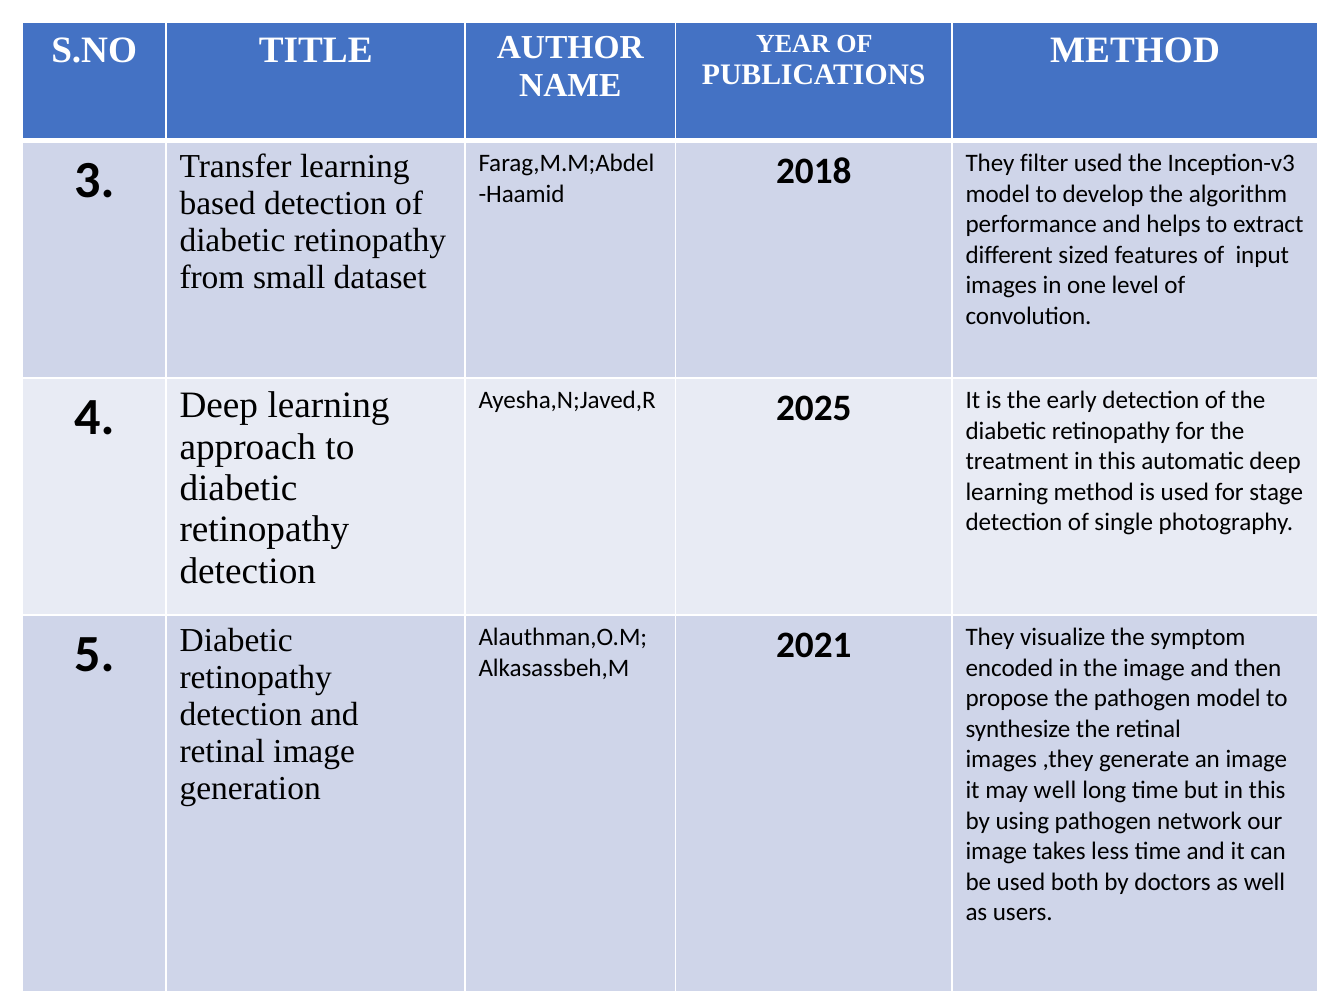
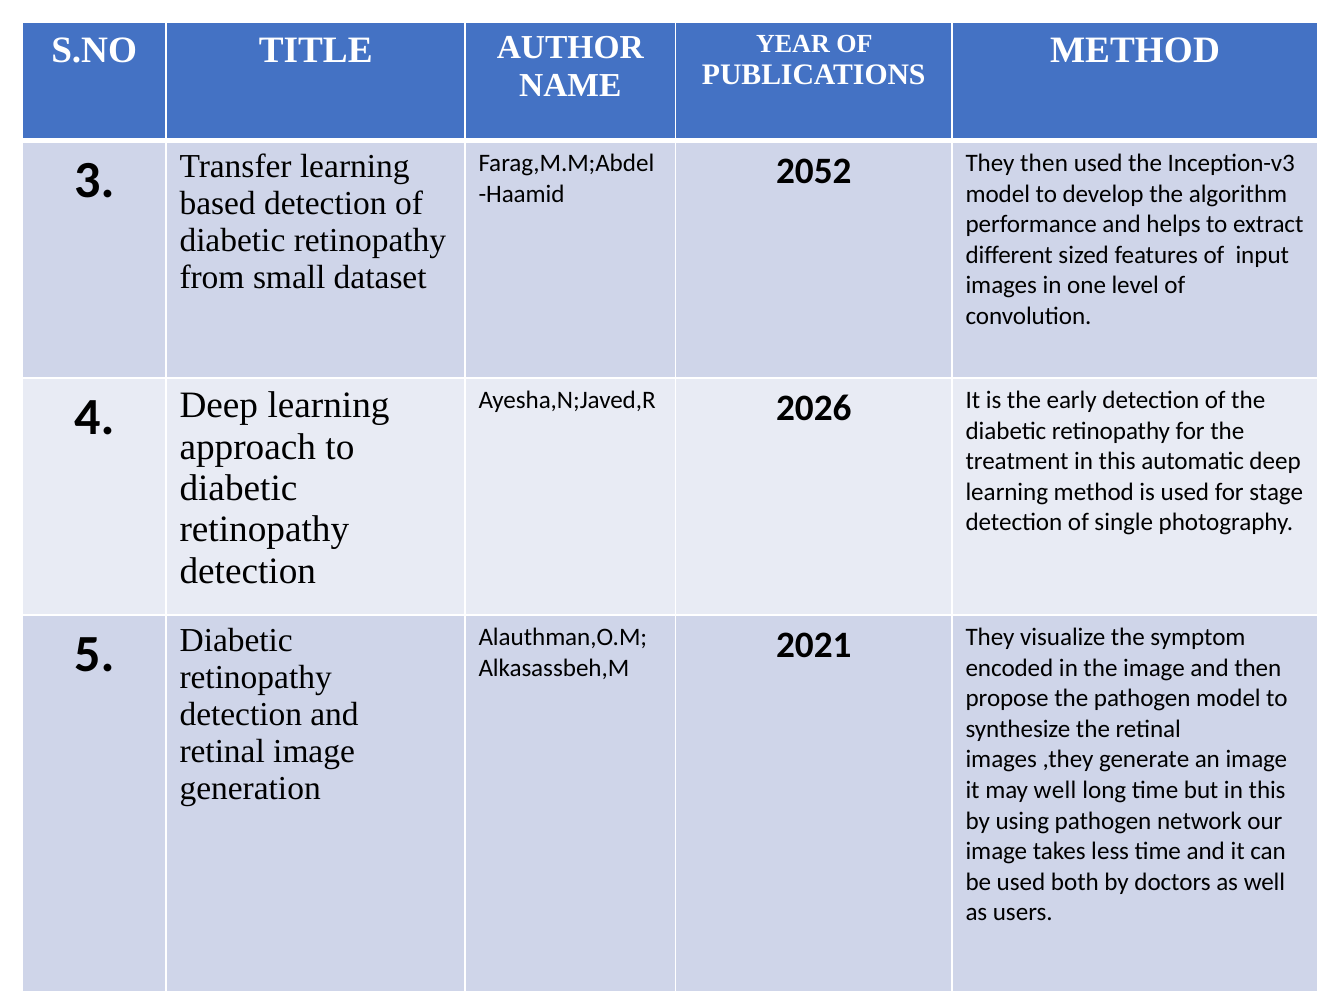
2018: 2018 -> 2052 (814, 171)
They filter: filter -> then (1044, 163)
2025: 2025 -> 2026 (814, 408)
